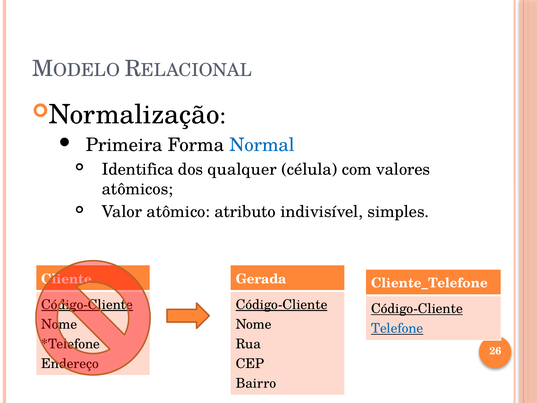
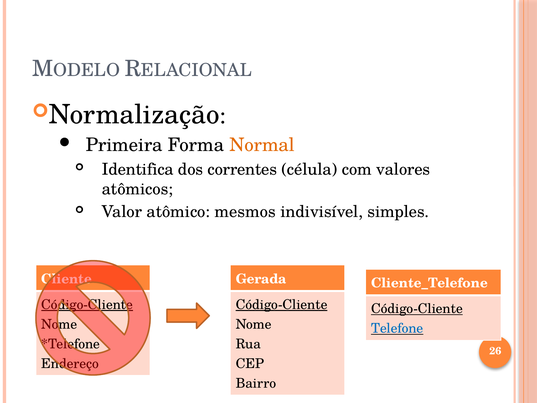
Normal colour: blue -> orange (262, 145)
qualquer: qualquer -> correntes (242, 169)
atributo: atributo -> mesmos (245, 212)
